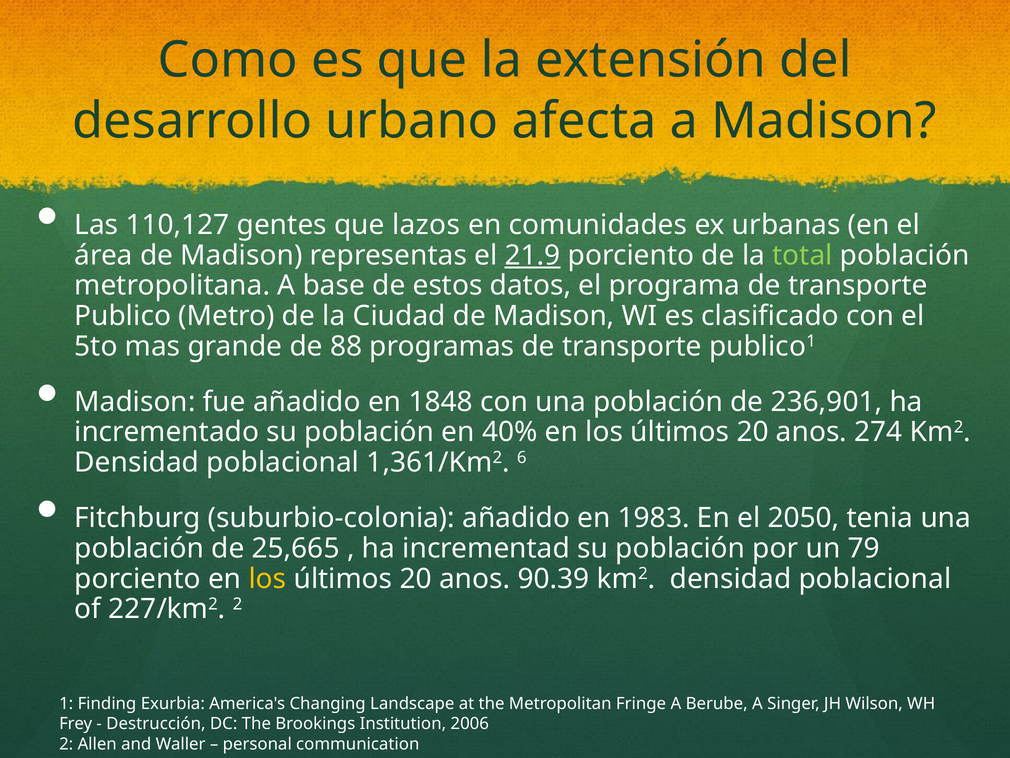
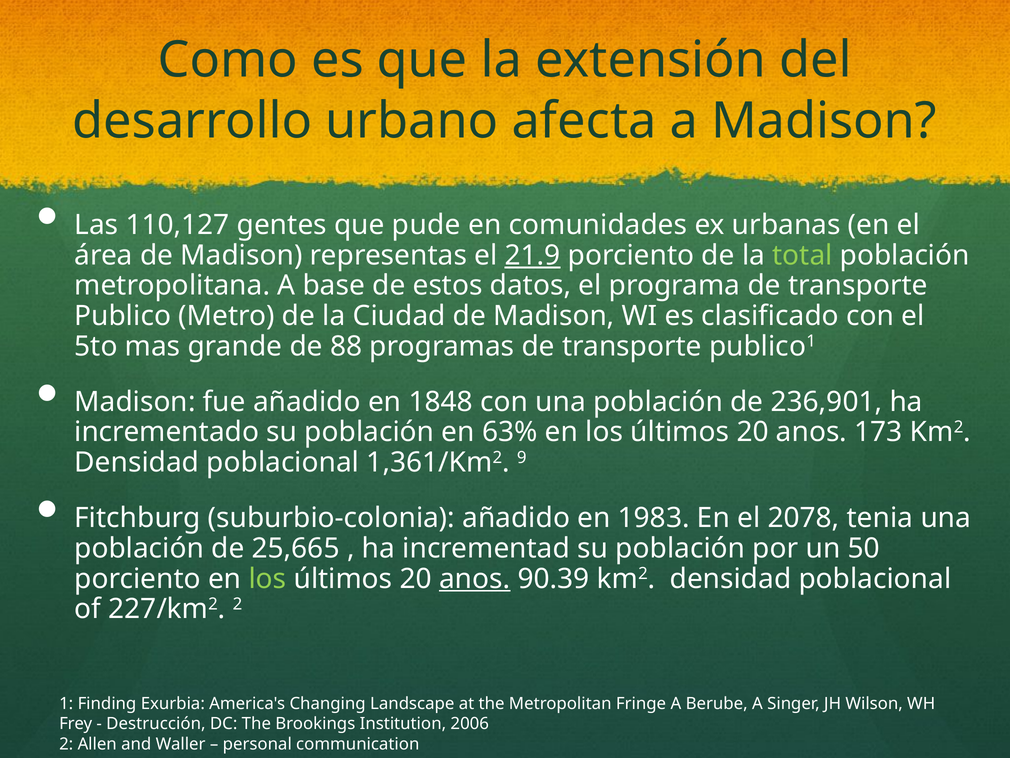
lazos: lazos -> pude (426, 225)
40%: 40% -> 63% (510, 432)
274: 274 -> 173 (878, 432)
6: 6 -> 9 (522, 457)
2050: 2050 -> 2078 (803, 518)
79: 79 -> 50 (864, 548)
los colour: yellow -> light green (268, 578)
anos underline: none -> present (475, 578)
